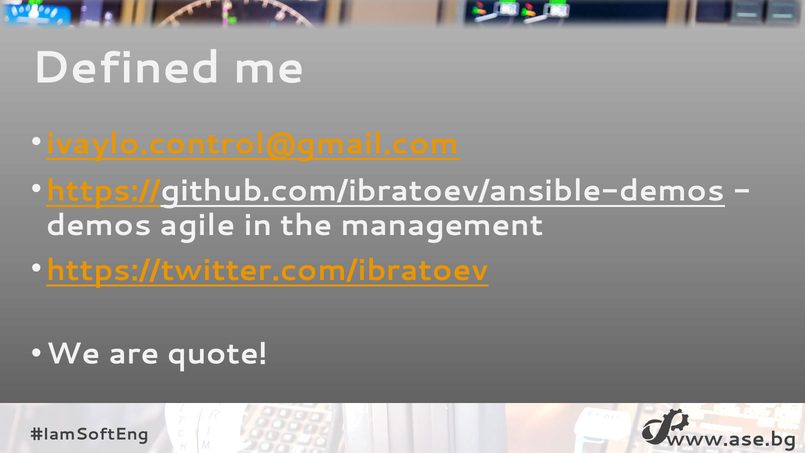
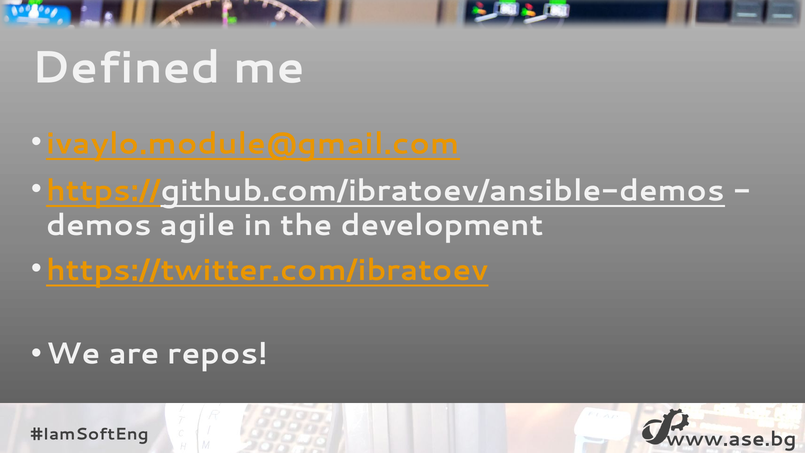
ivaylo.control@gmail.com: ivaylo.control@gmail.com -> ivaylo.module@gmail.com (253, 144)
management: management -> development (442, 225)
quote: quote -> repos (218, 354)
